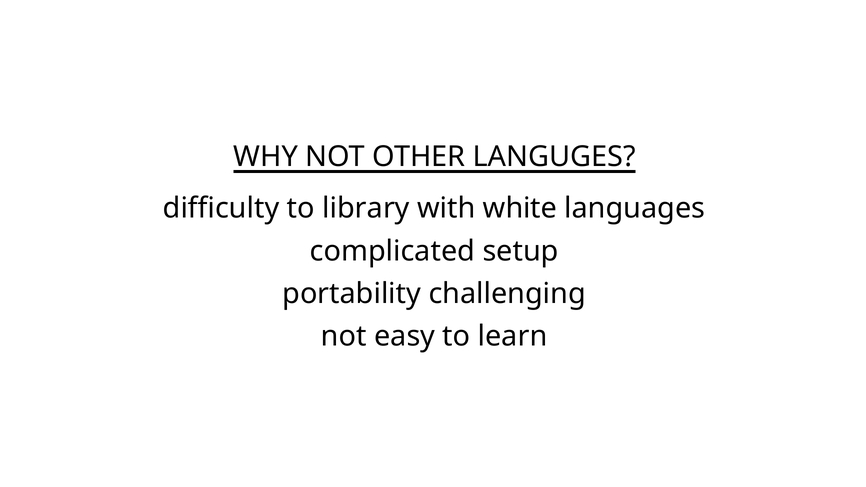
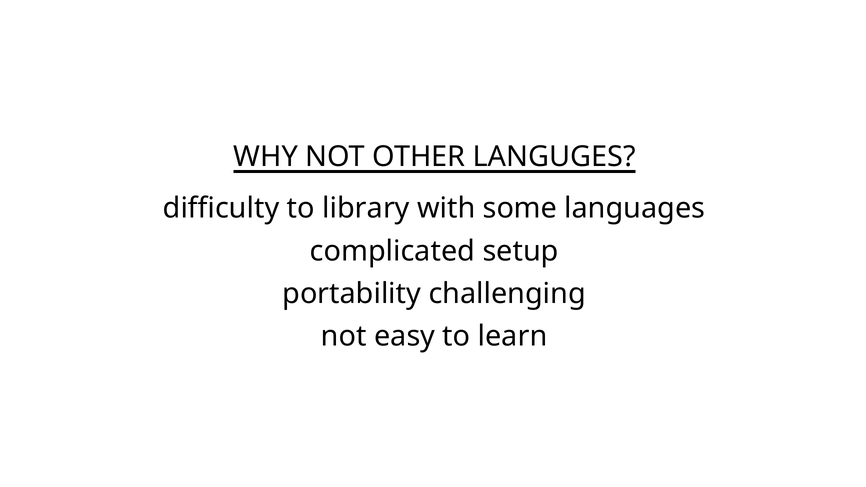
white: white -> some (520, 209)
